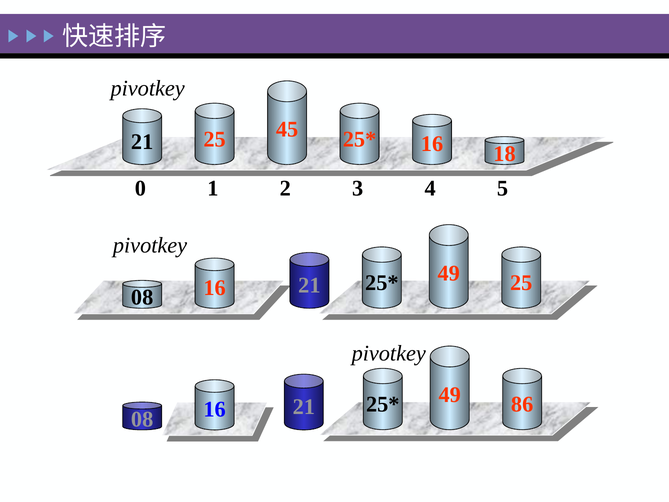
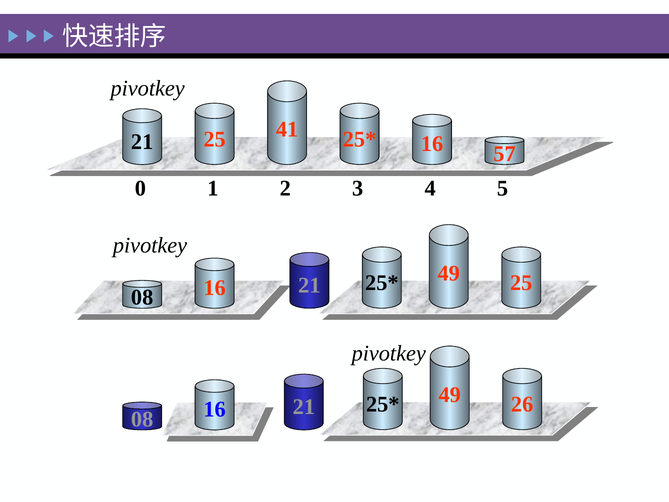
45: 45 -> 41 (287, 129)
18: 18 -> 57 (505, 154)
86: 86 -> 26 (522, 404)
